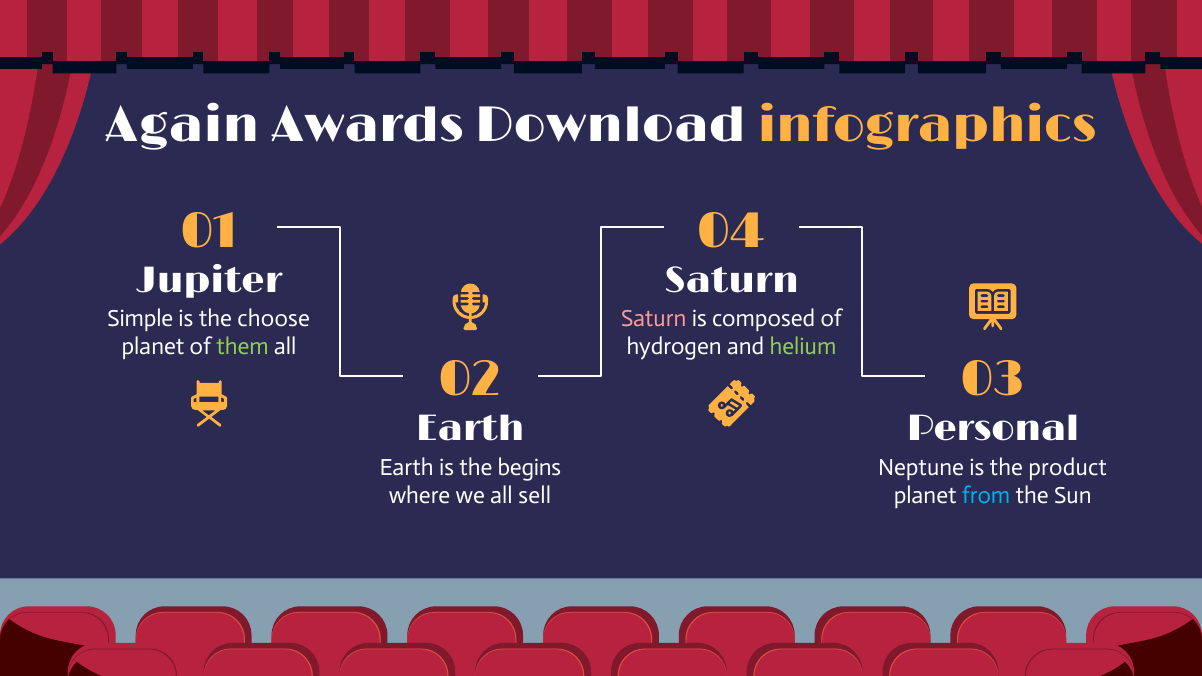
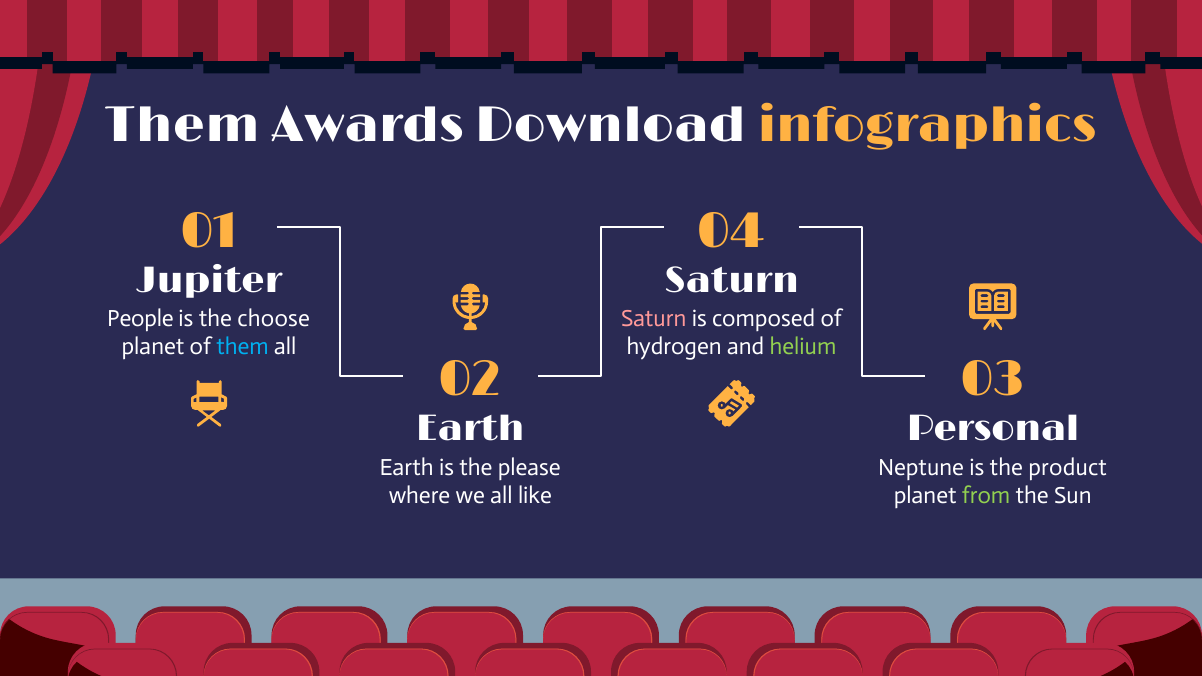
Again: Again -> Them (182, 125)
Simple: Simple -> People (140, 319)
them colour: light green -> light blue (243, 347)
begins: begins -> please (529, 468)
sell: sell -> like (535, 496)
from colour: light blue -> light green (986, 496)
